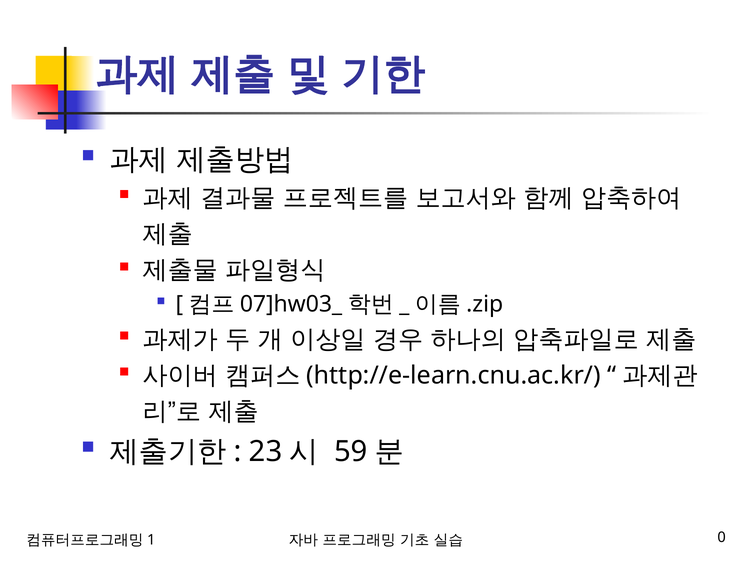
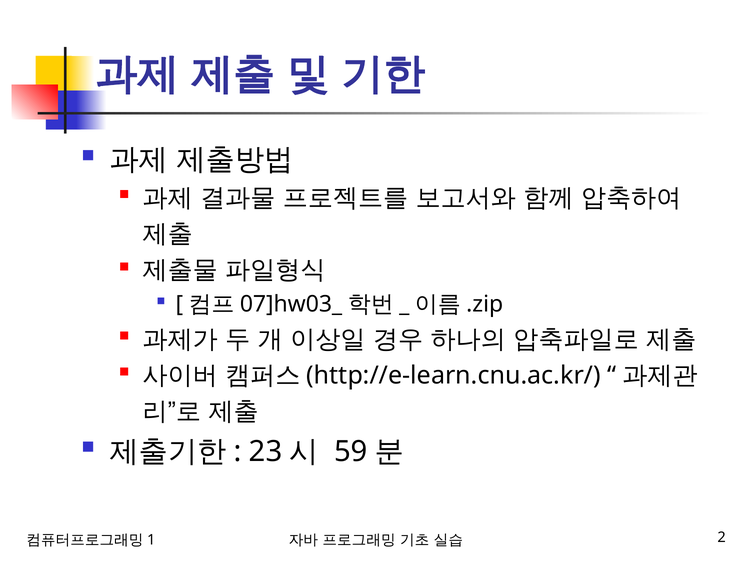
0: 0 -> 2 (722, 538)
